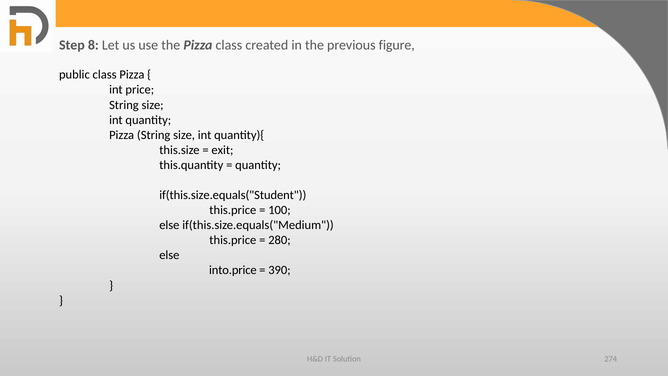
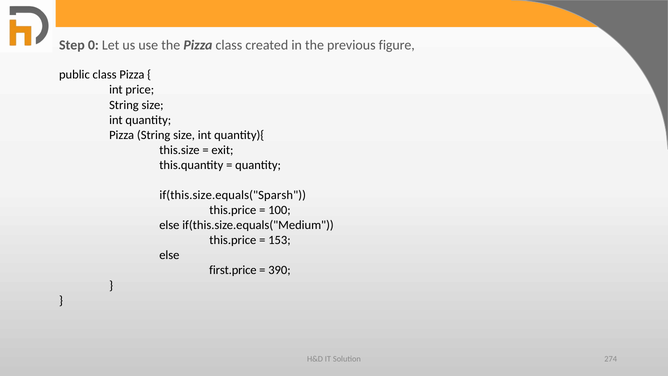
8: 8 -> 0 (93, 45)
if(this.size.equals("Student: if(this.size.equals("Student -> if(this.size.equals("Sparsh (233, 195)
280: 280 -> 153 (279, 240)
into.price: into.price -> first.price (233, 270)
